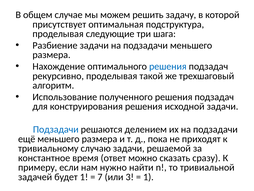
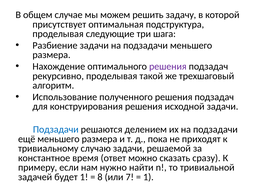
решения colour: blue -> purple (168, 66)
7: 7 -> 8 (100, 177)
3: 3 -> 7 (130, 177)
